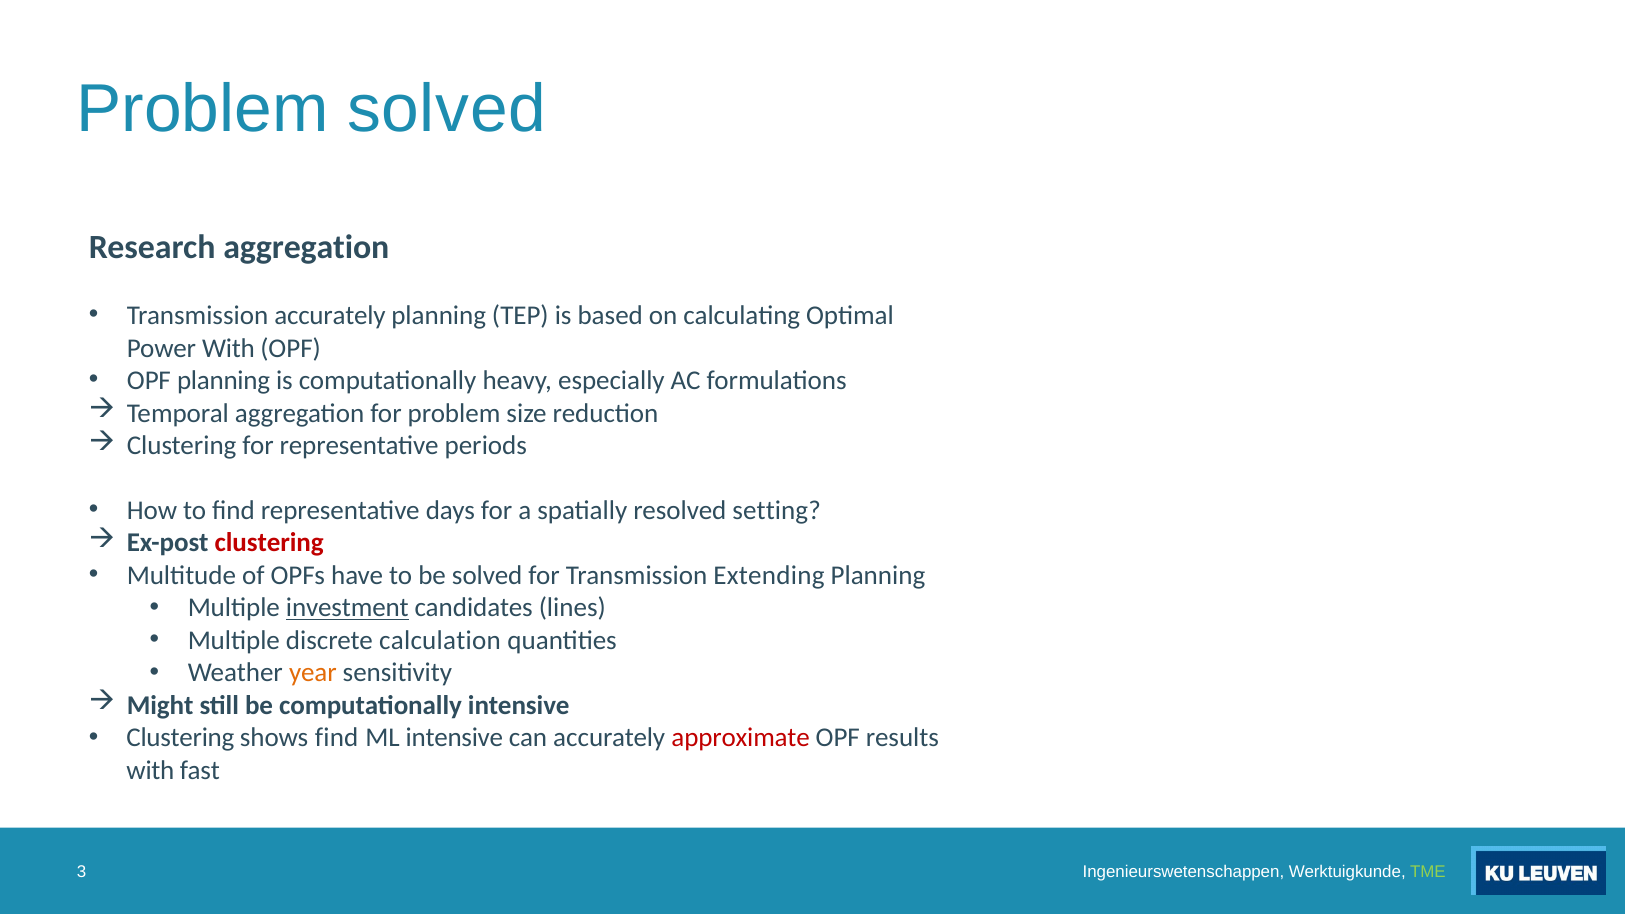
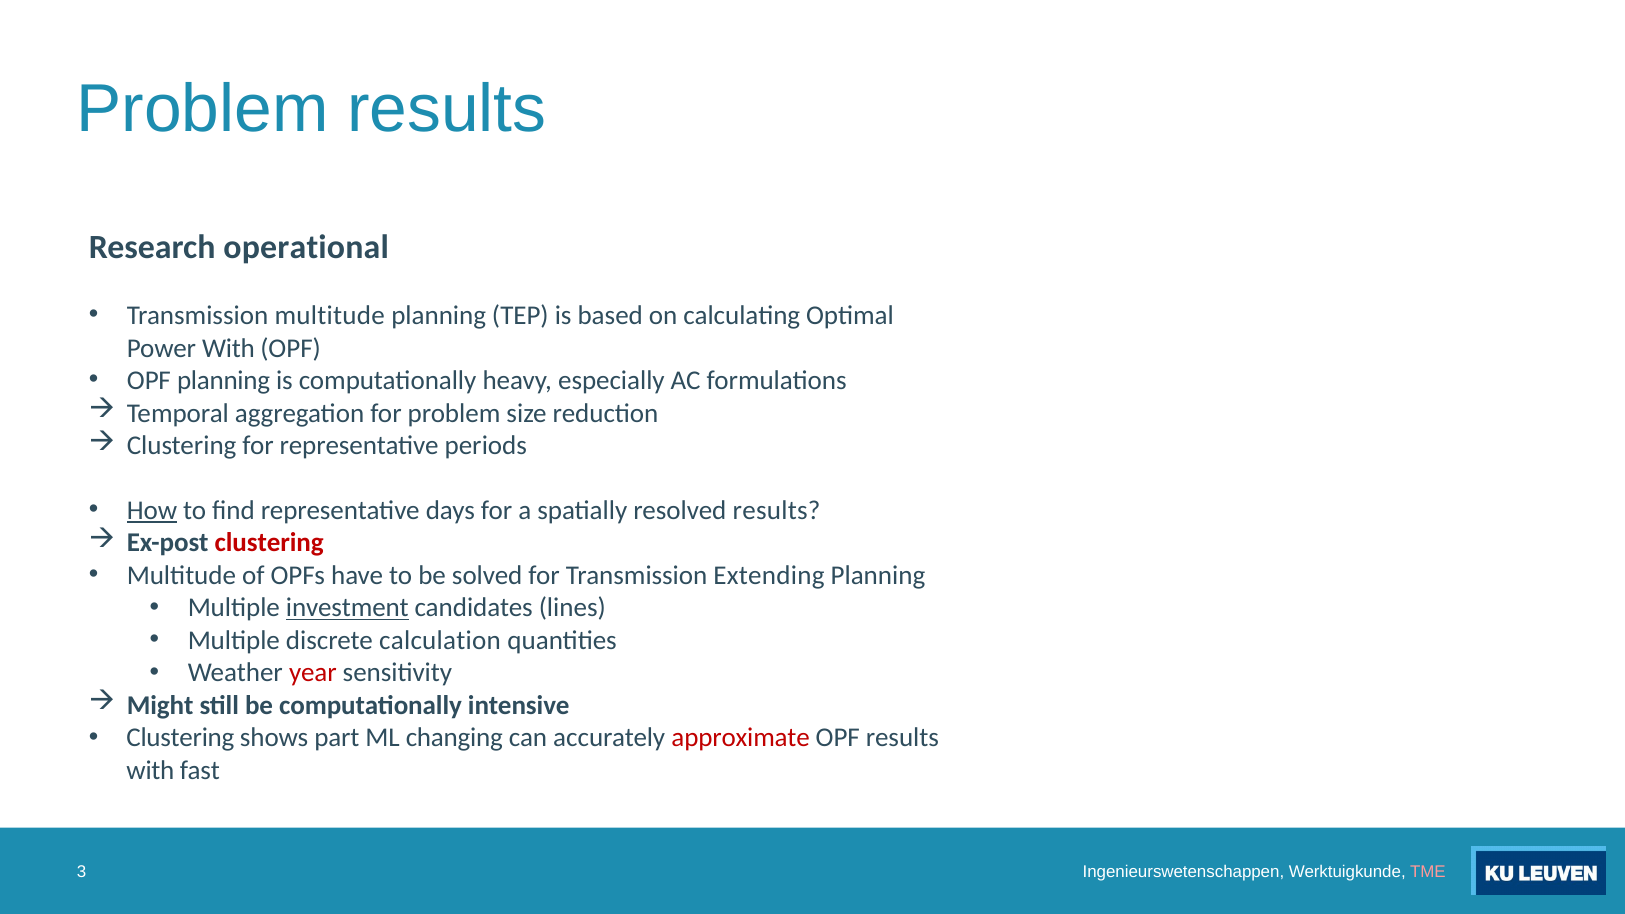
Problem solved: solved -> results (447, 109)
Research aggregation: aggregation -> operational (306, 247)
Transmission accurately: accurately -> multitude (330, 316)
How underline: none -> present (152, 511)
resolved setting: setting -> results (777, 511)
year colour: orange -> red (313, 673)
shows find: find -> part (337, 738)
ML intensive: intensive -> changing (454, 738)
TME colour: light green -> pink (1428, 872)
